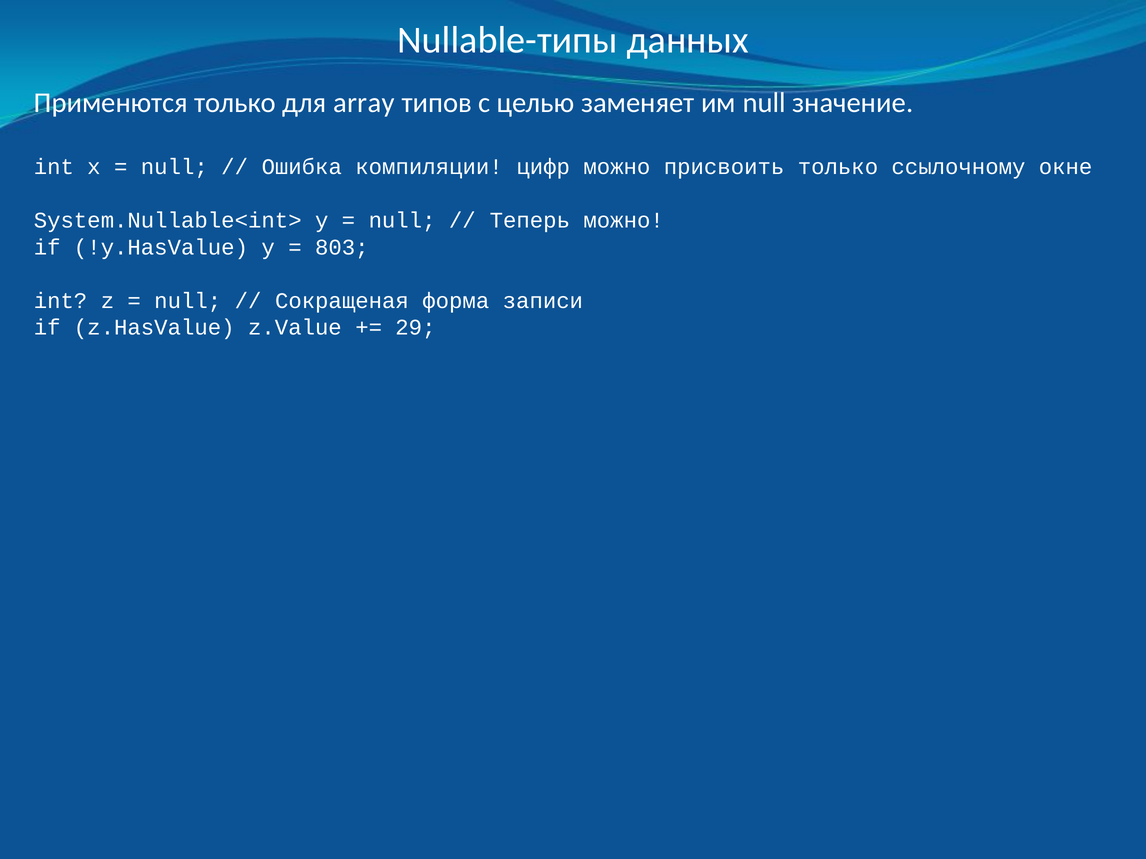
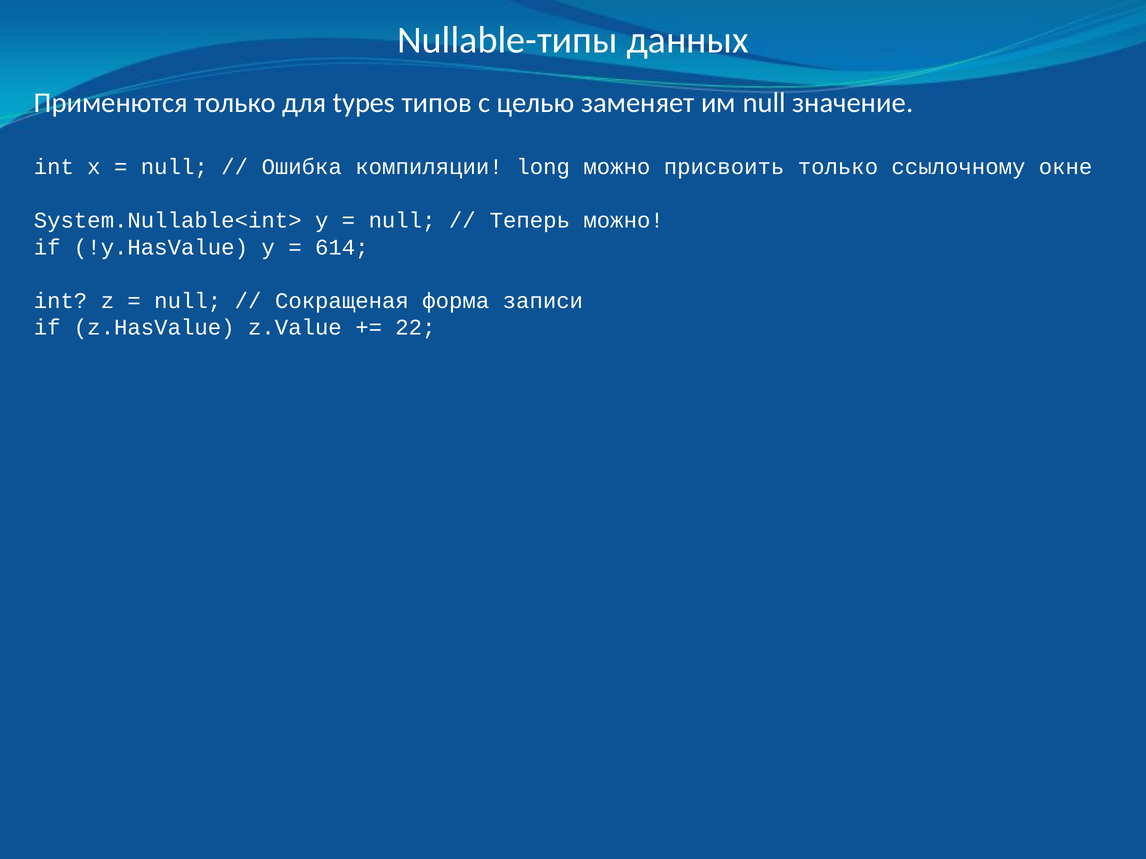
array: array -> types (364, 103)
цифр: цифр -> long (543, 167)
803: 803 -> 614 (342, 247)
29: 29 -> 22 (415, 328)
